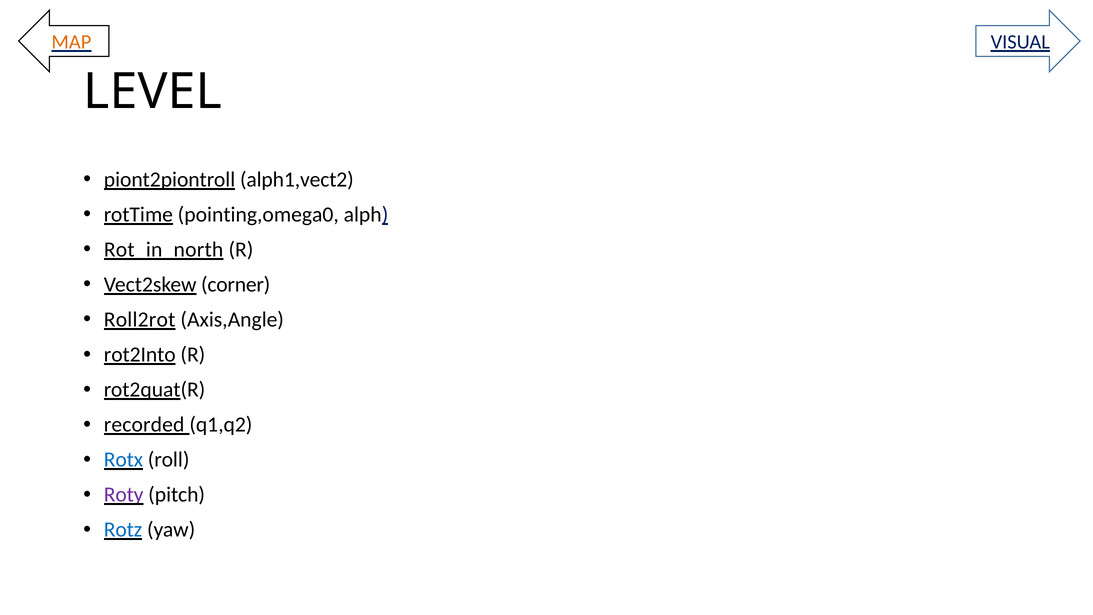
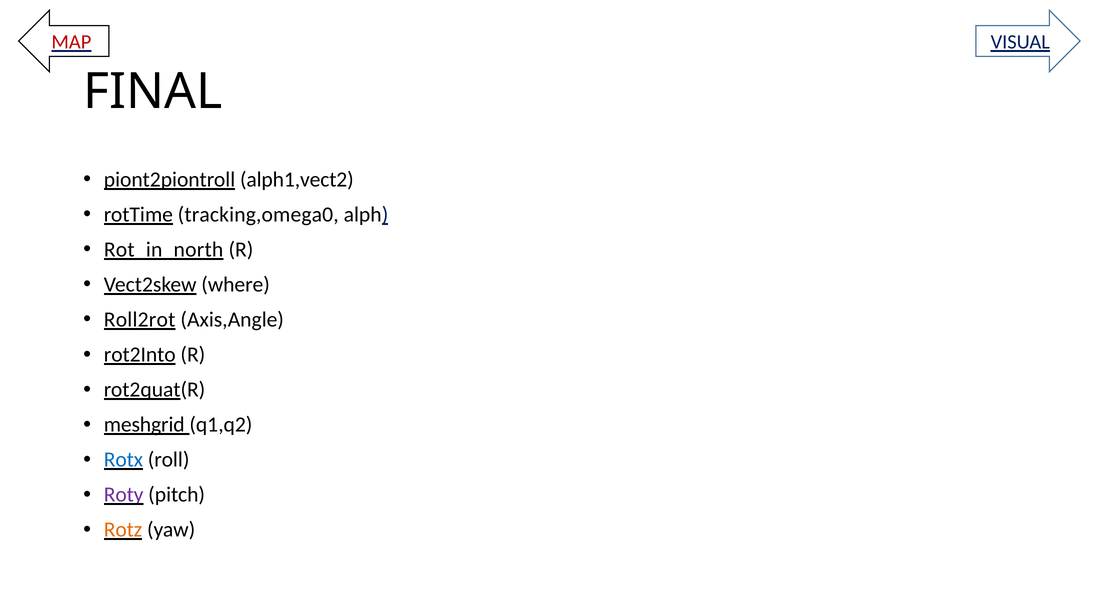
MAP colour: orange -> red (71, 42)
LEVEL: LEVEL -> FINAL (153, 92)
pointing,omega0: pointing,omega0 -> tracking,omega0 (258, 215)
corner: corner -> where (236, 285)
recorded: recorded -> meshgrid (144, 425)
Rotz colour: blue -> orange (123, 530)
